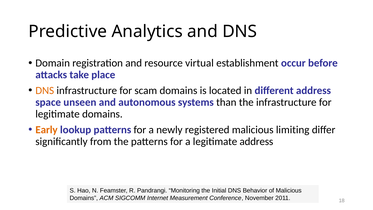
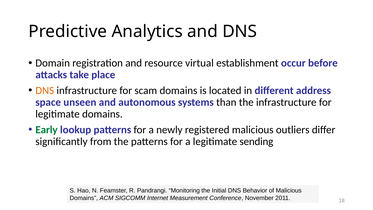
Early colour: orange -> green (47, 130)
limiting: limiting -> outliers (293, 130)
legitimate address: address -> sending (256, 141)
